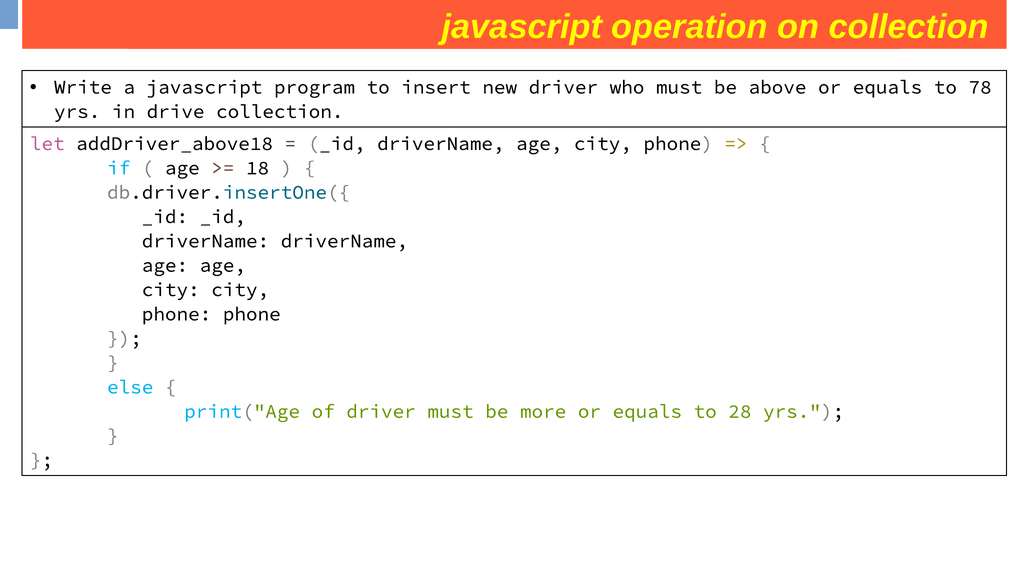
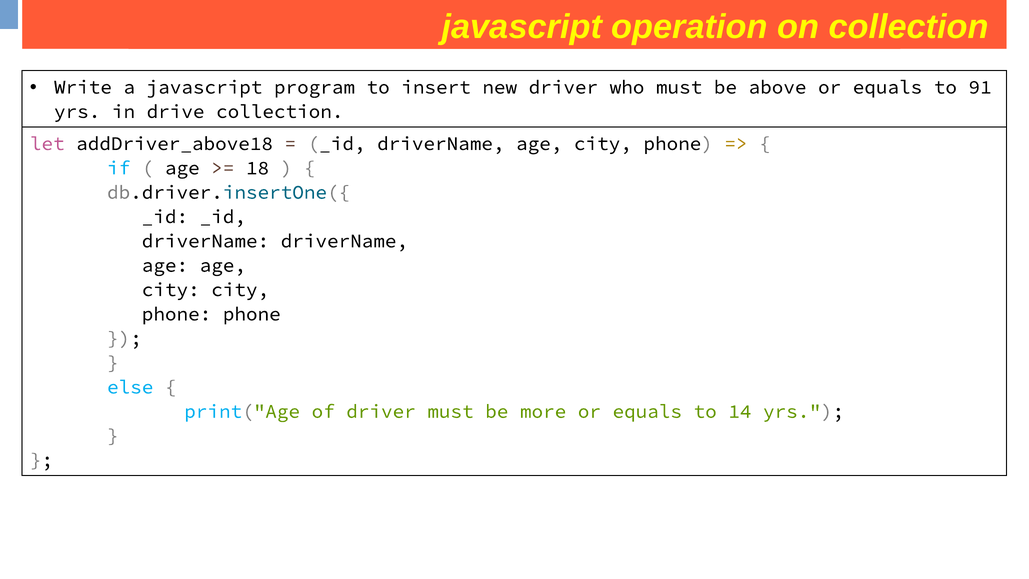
78: 78 -> 91 (980, 87)
28: 28 -> 14 (740, 411)
